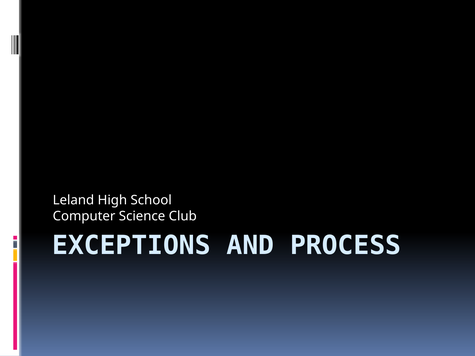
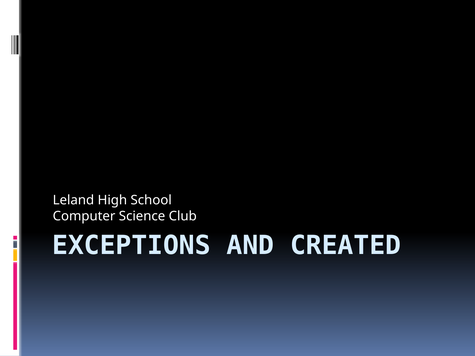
PROCESS: PROCESS -> CREATED (346, 246)
